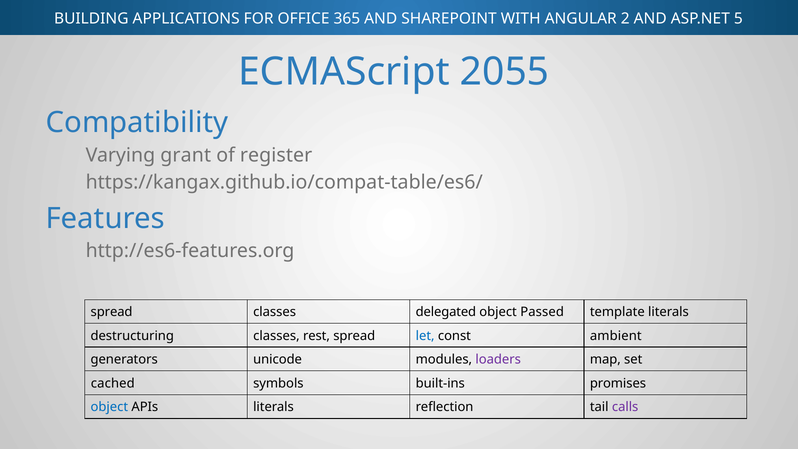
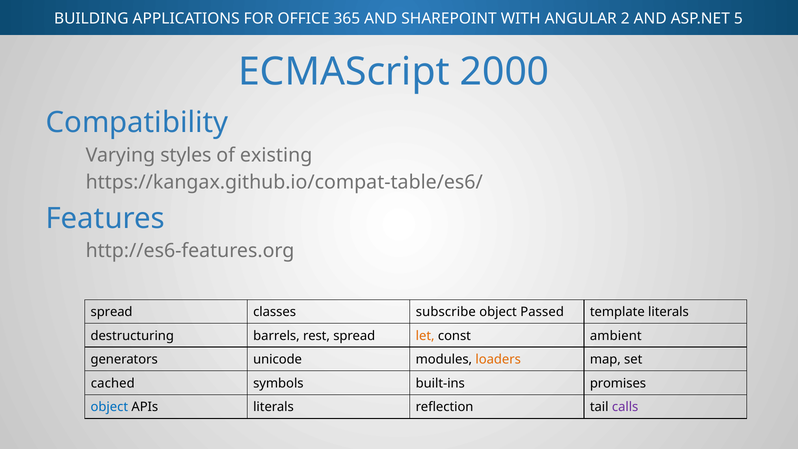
2055: 2055 -> 2000 (505, 72)
grant: grant -> styles (186, 155)
register: register -> existing (276, 155)
delegated: delegated -> subscribe (446, 312)
destructuring classes: classes -> barrels (276, 336)
let colour: blue -> orange (425, 336)
loaders colour: purple -> orange (498, 359)
